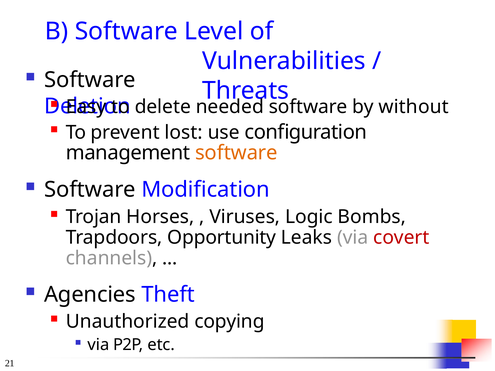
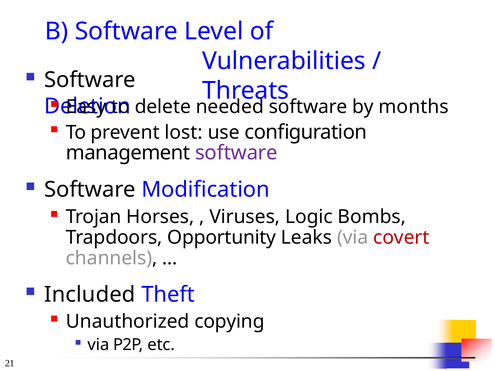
without: without -> months (414, 107)
software colour: orange -> purple (236, 153)
Agencies: Agencies -> Included (90, 295)
